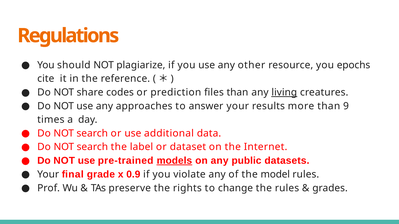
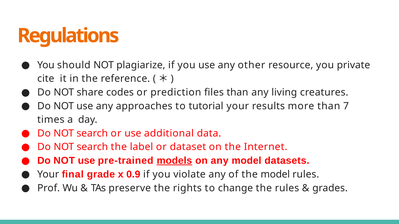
epochs: epochs -> private (353, 65)
living underline: present -> none (284, 93)
answer: answer -> tutorial (206, 106)
9: 9 -> 7 (346, 106)
any public: public -> model (247, 161)
